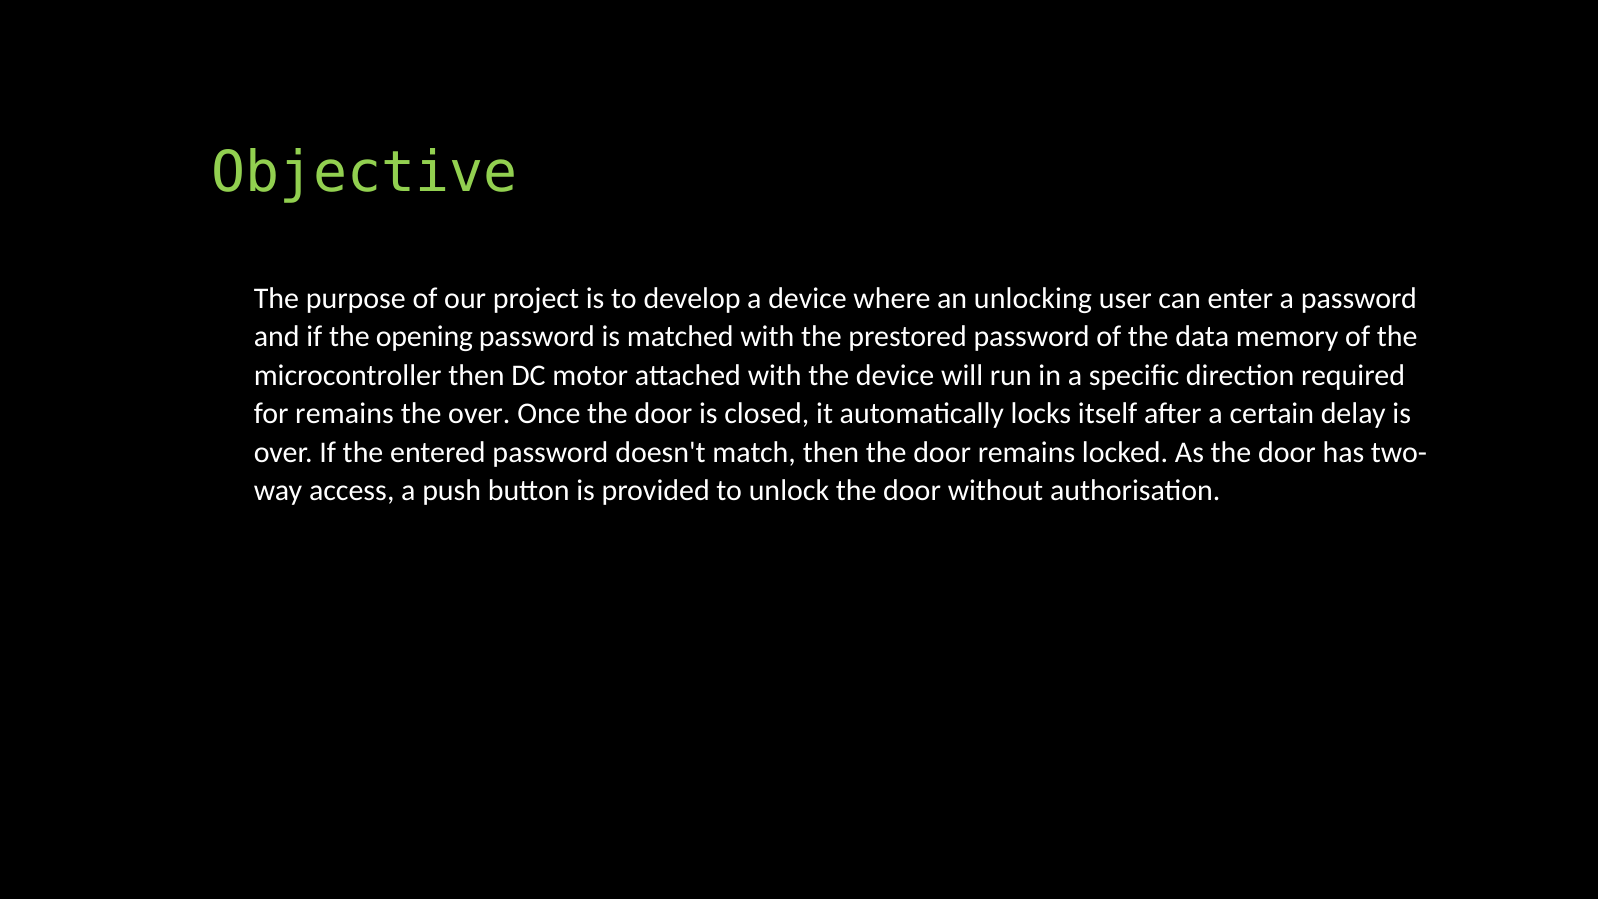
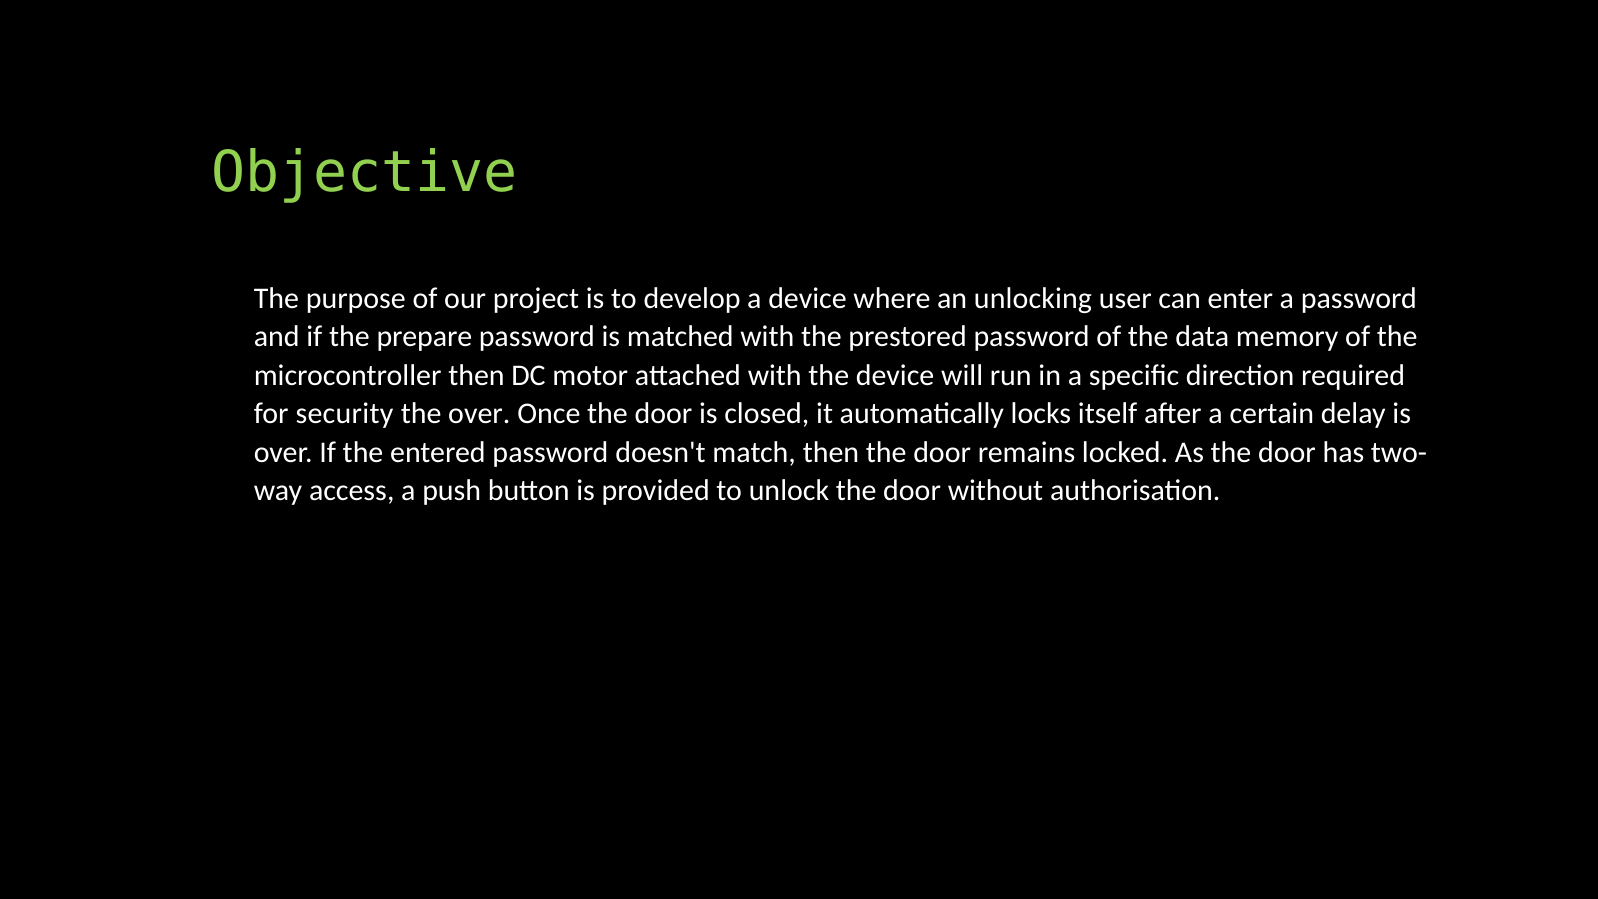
opening: opening -> prepare (424, 337)
for remains: remains -> security (344, 414)
